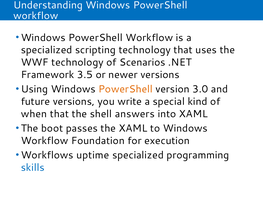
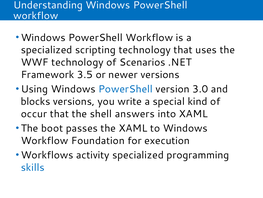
PowerShell colour: orange -> blue (126, 89)
future: future -> blocks (35, 101)
when: when -> occur (34, 113)
uptime: uptime -> activity (93, 155)
